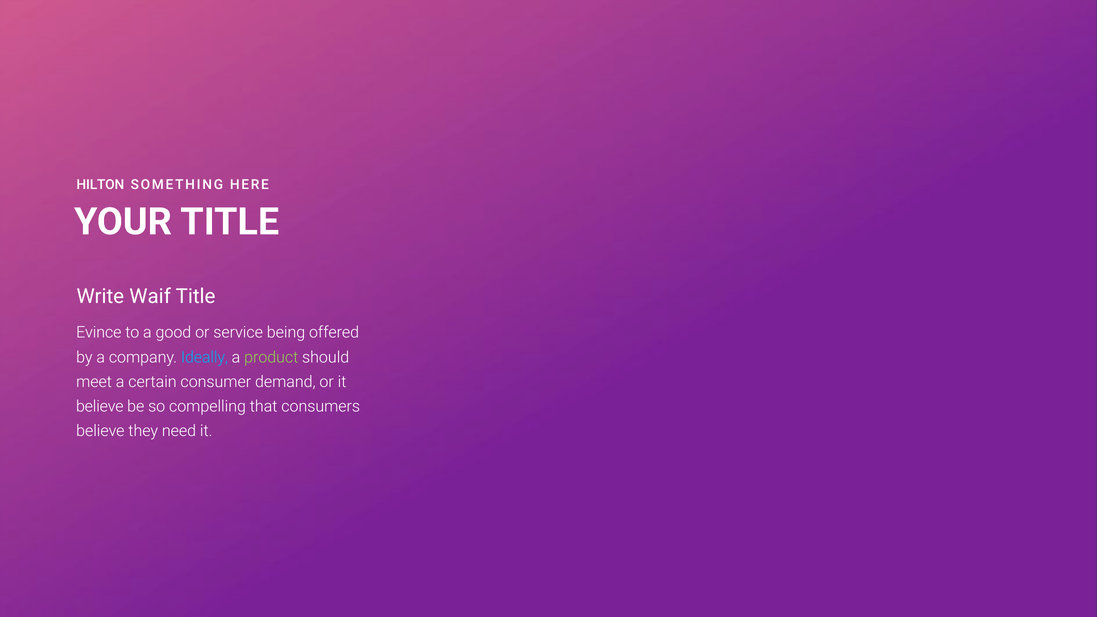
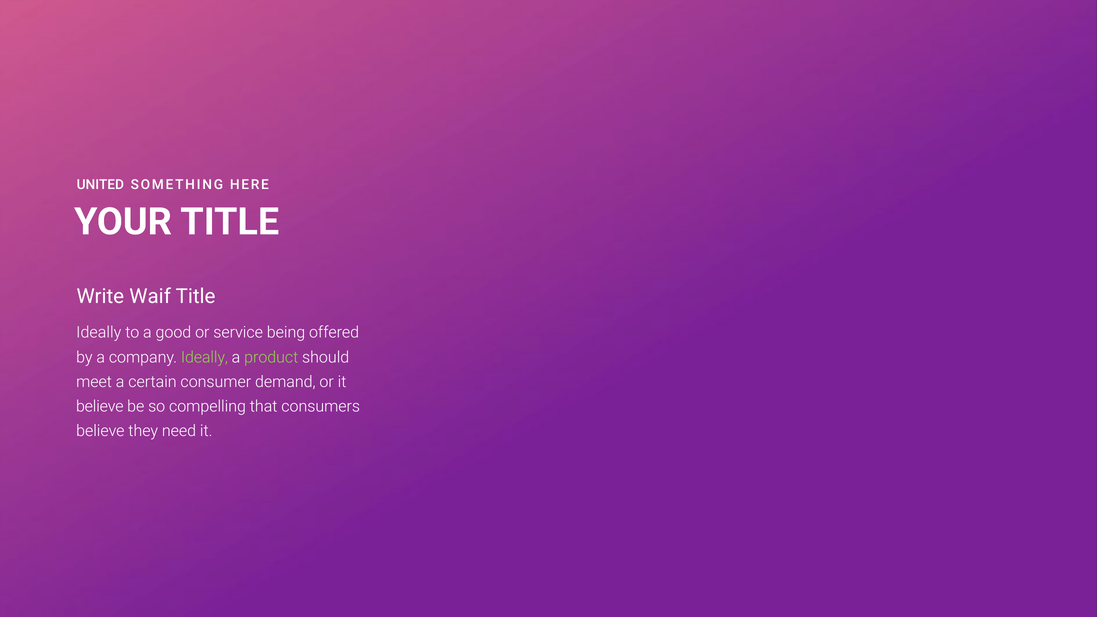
HILTON: HILTON -> UNITED (100, 185)
Evince: Evince -> Ideally (99, 333)
Ideally colour: light blue -> light green (204, 357)
